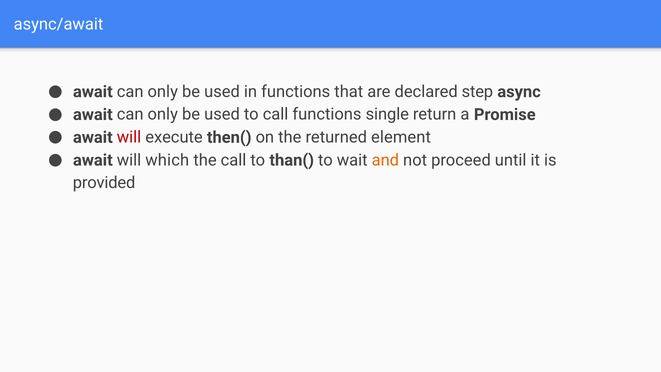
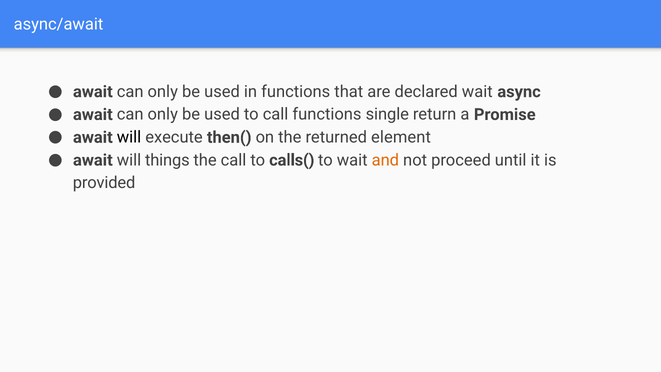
declared step: step -> wait (477, 92)
will colour: red -> black (129, 137)
which: which -> things (167, 160)
than(: than( -> calls( (292, 160)
